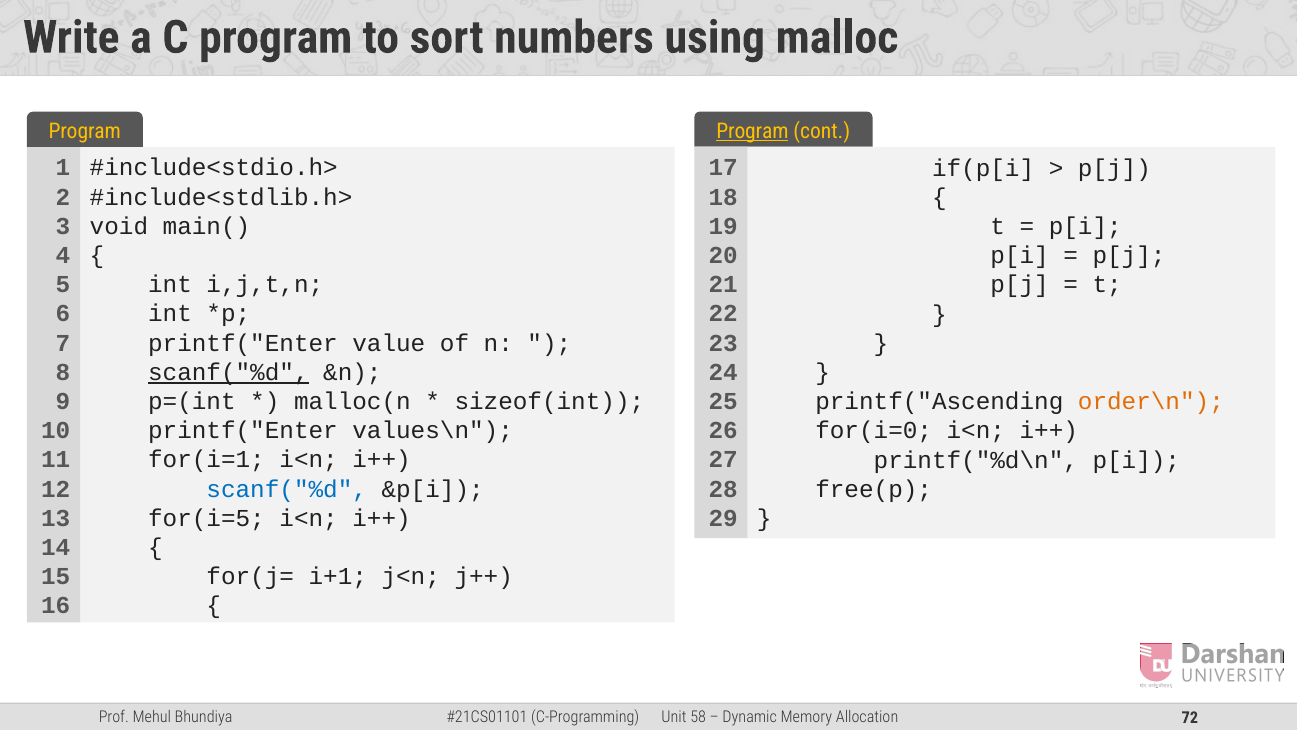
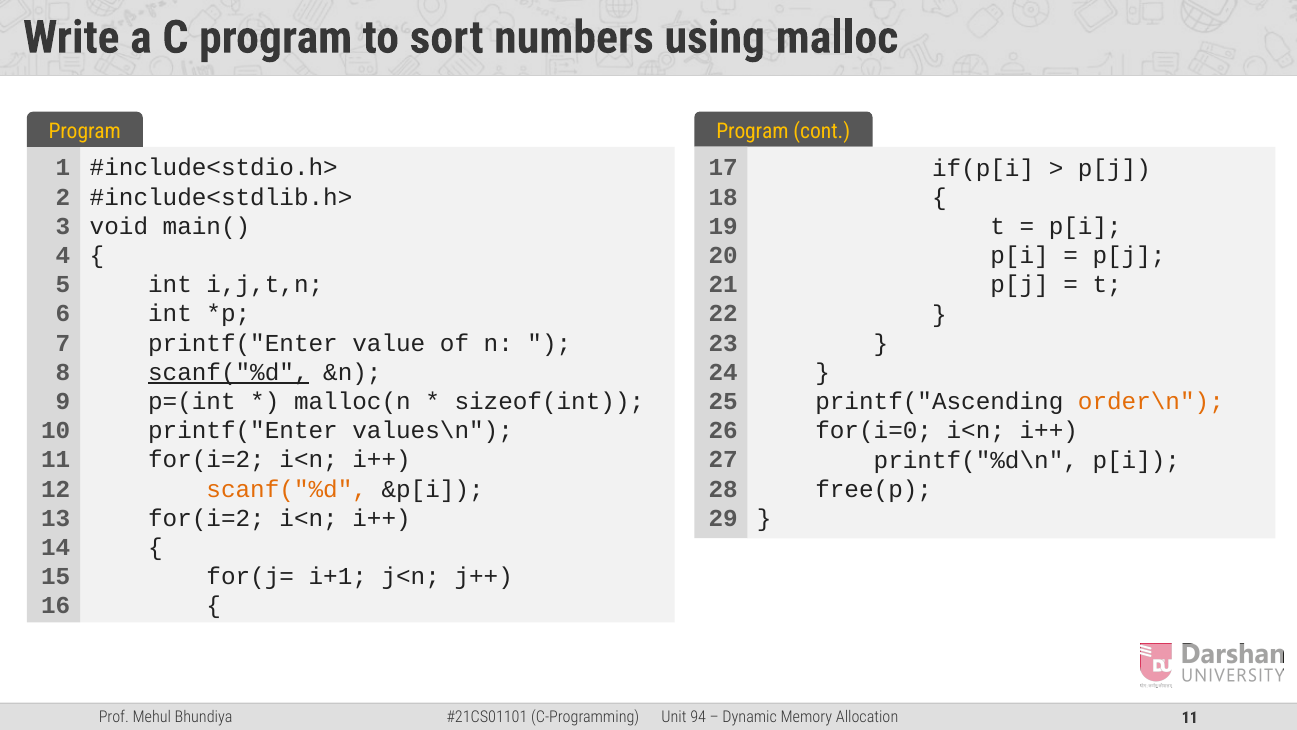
Program underline: present -> none (752, 131)
for(i=1: for(i=1 -> for(i=2 (206, 460)
scanf("%d colour: blue -> orange (287, 489)
for(i=5: for(i=5 -> for(i=2 (206, 518)
58: 58 -> 94 (698, 717)
72: 72 -> 11 (1190, 717)
